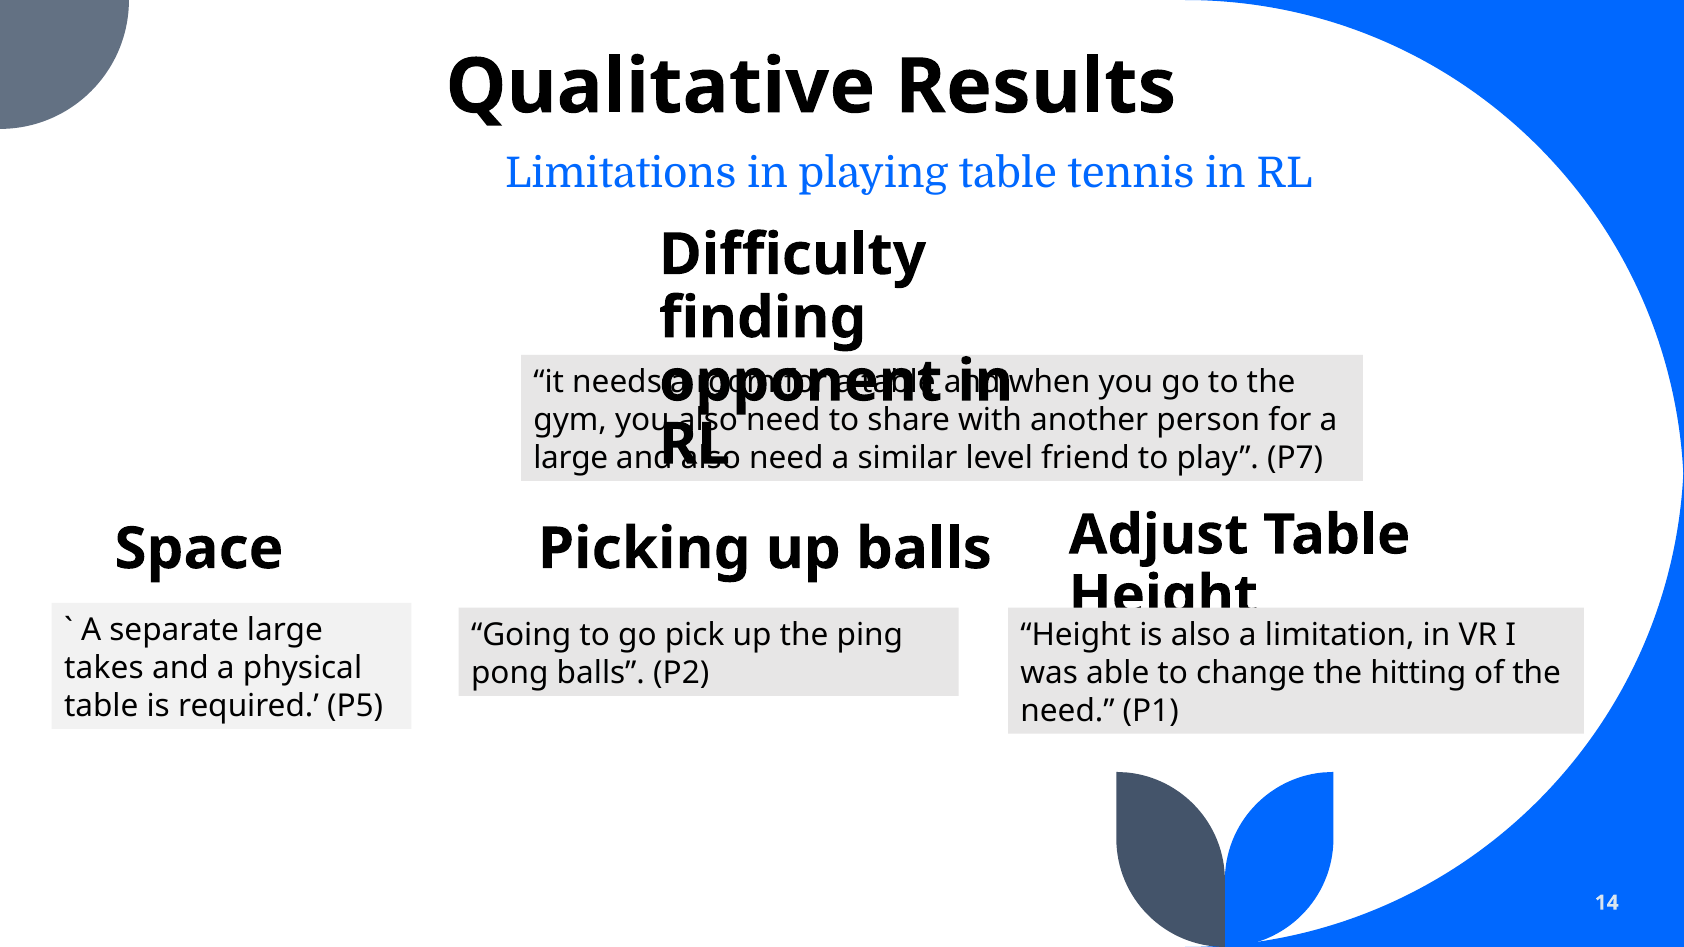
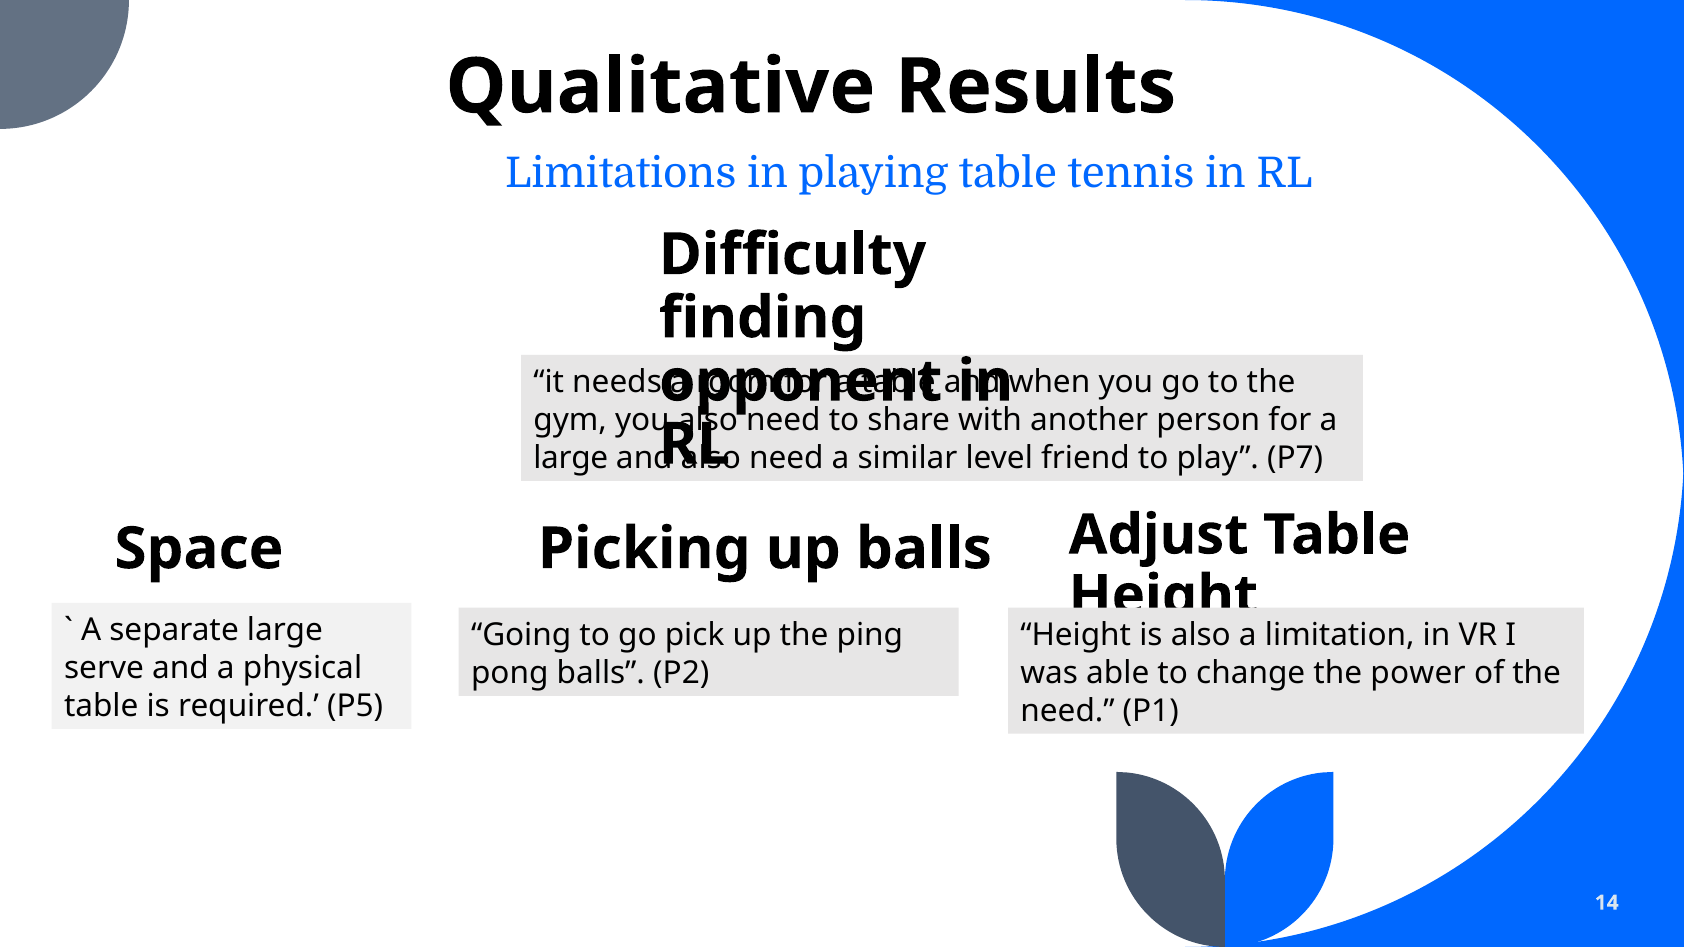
takes: takes -> serve (104, 668)
hitting: hitting -> power (1418, 673)
